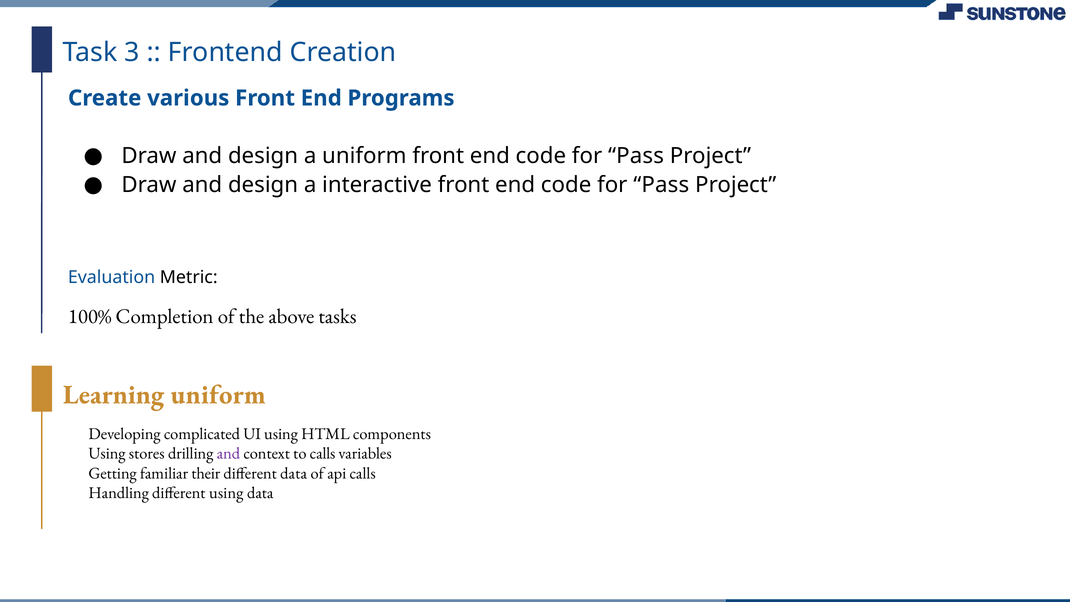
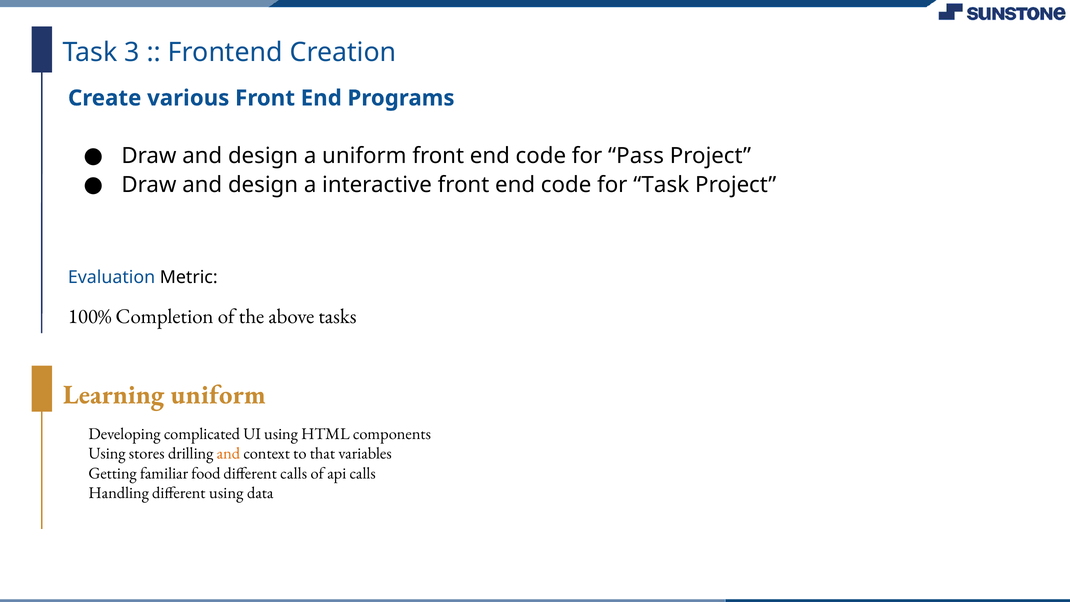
Pass: Pass -> Task (661, 185)
and colour: purple -> orange (228, 453)
to calls: calls -> that (322, 453)
their: their -> food (206, 473)
different data: data -> calls (294, 473)
